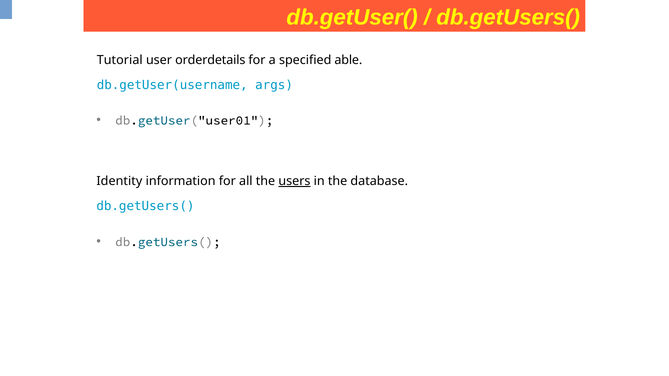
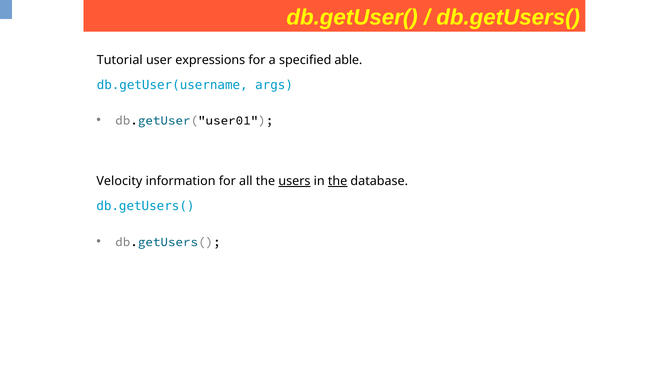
orderdetails: orderdetails -> expressions (210, 60)
Identity: Identity -> Velocity (119, 181)
the underline: none -> present (338, 181)
